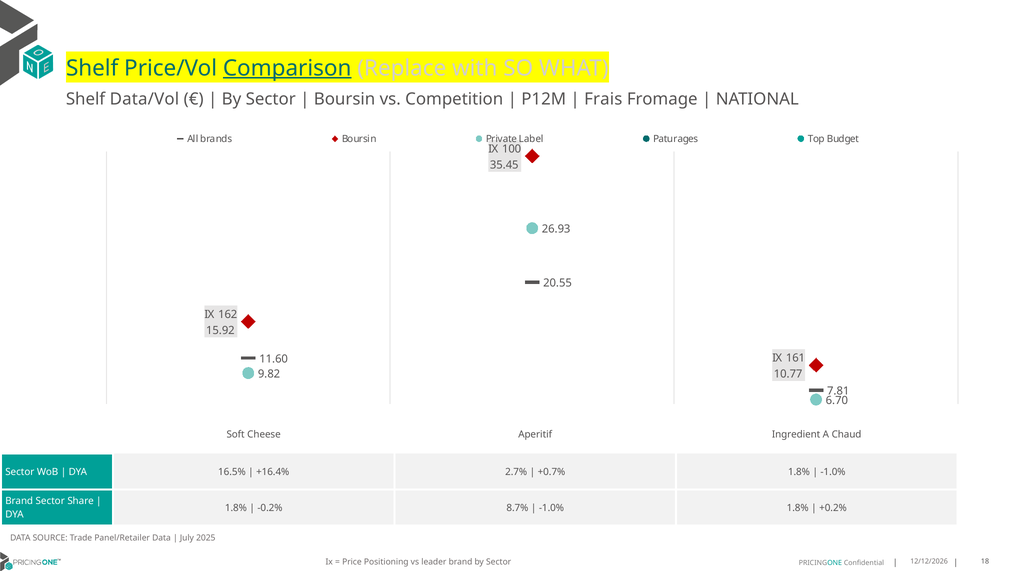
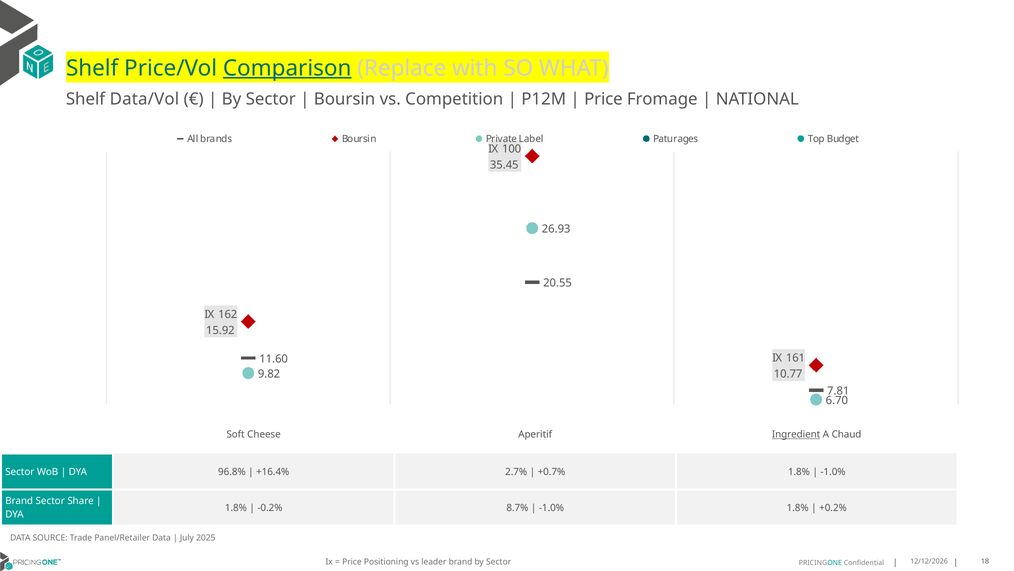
Frais: Frais -> Price (603, 99)
Ingredient underline: none -> present (796, 434)
16.5%: 16.5% -> 96.8% (232, 471)
